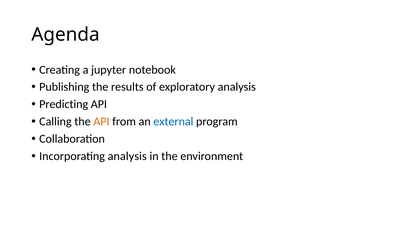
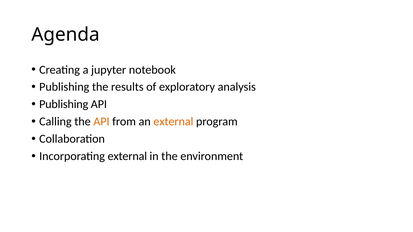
Predicting: Predicting -> Publishing (64, 104)
external colour: blue -> orange (173, 122)
Incorporating analysis: analysis -> external (127, 156)
